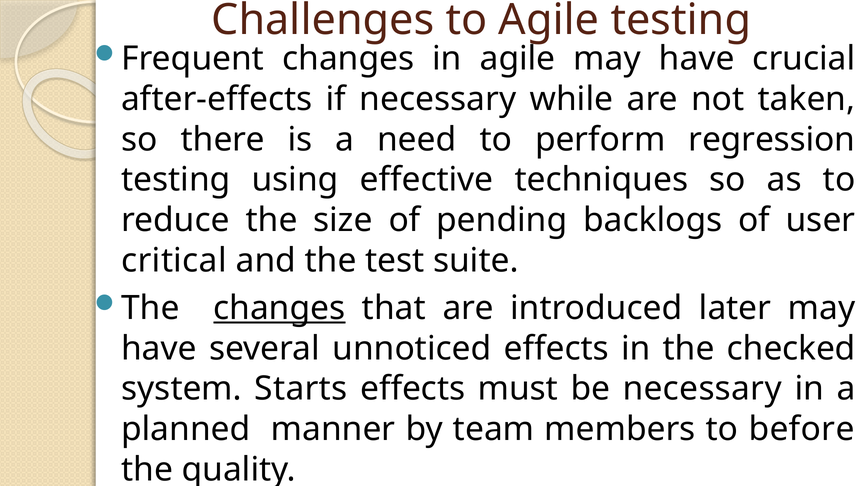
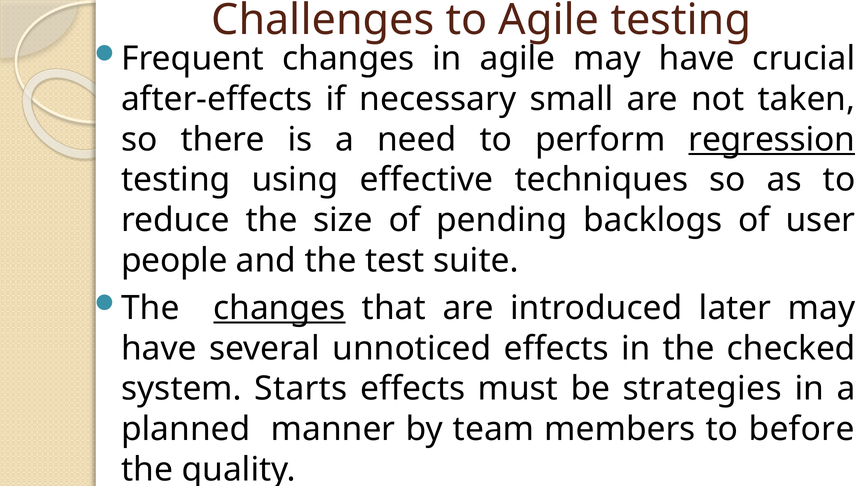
while: while -> small (571, 99)
regression underline: none -> present (772, 140)
critical: critical -> people (174, 261)
be necessary: necessary -> strategies (702, 389)
